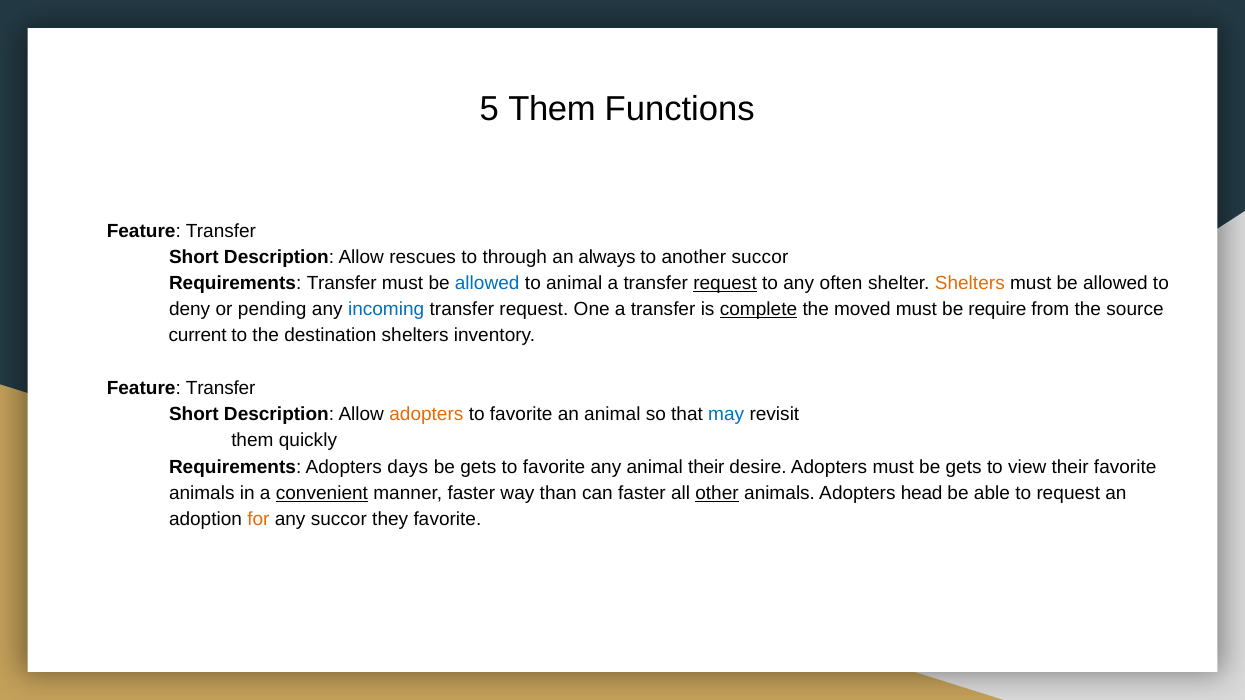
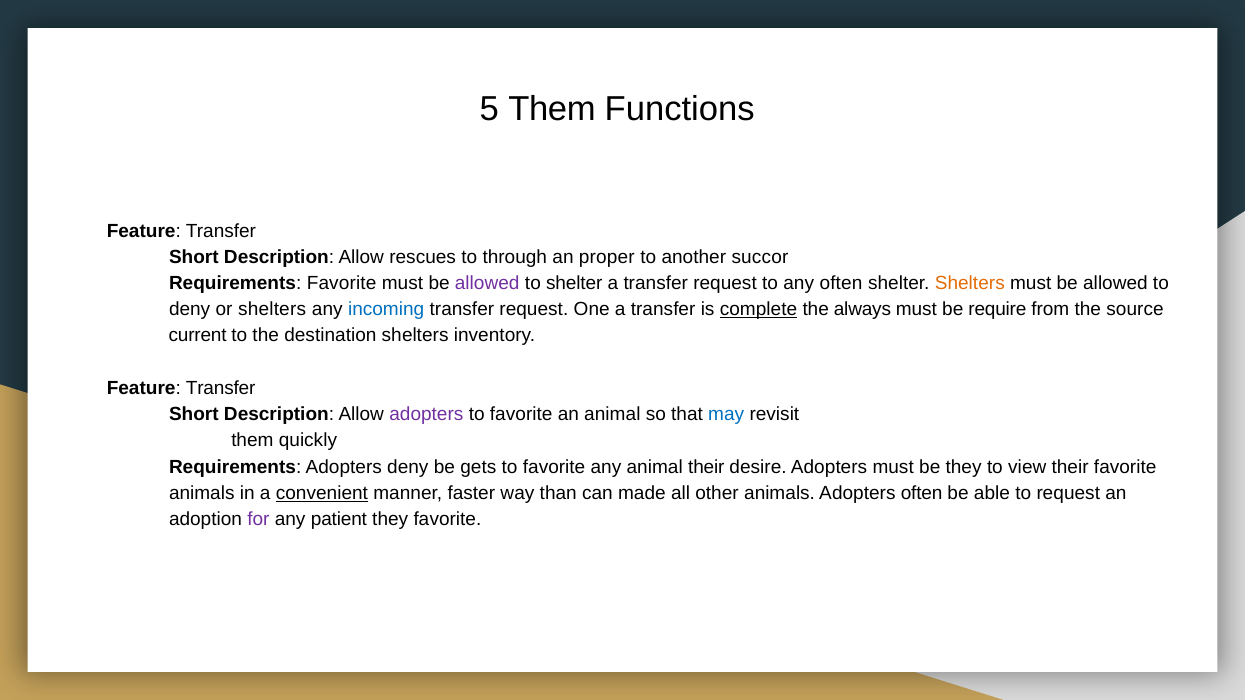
always: always -> proper (607, 257)
Requirements Transfer: Transfer -> Favorite (342, 283)
allowed colour: blue -> purple (487, 283)
to animal: animal -> shelter (574, 283)
request underline: present -> none (725, 283)
or pending: pending -> shelters (272, 310)
moved: moved -> always (862, 310)
adopters colour: orange -> purple (426, 415)
Adopters days: days -> deny (408, 467)
must be gets: gets -> they (964, 467)
can faster: faster -> made (642, 493)
other underline: present -> none (717, 493)
Adopters head: head -> often (922, 493)
for colour: orange -> purple (258, 519)
any succor: succor -> patient (339, 519)
